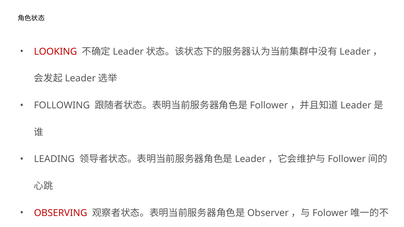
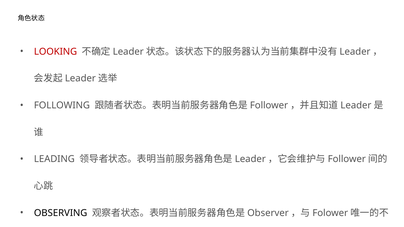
OBSERVING colour: red -> black (61, 213)
